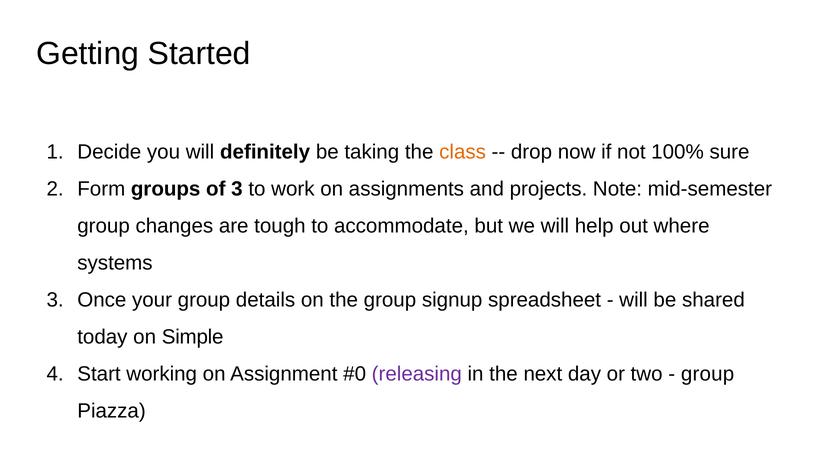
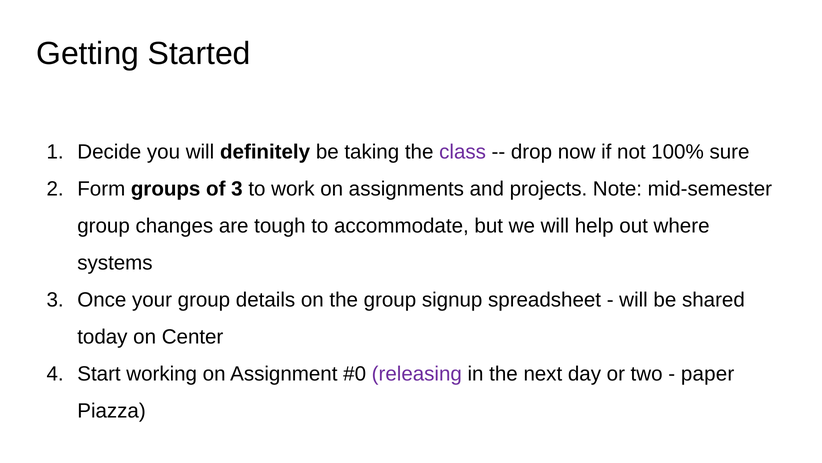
class colour: orange -> purple (463, 152)
Simple: Simple -> Center (193, 337)
group: group -> paper (708, 374)
